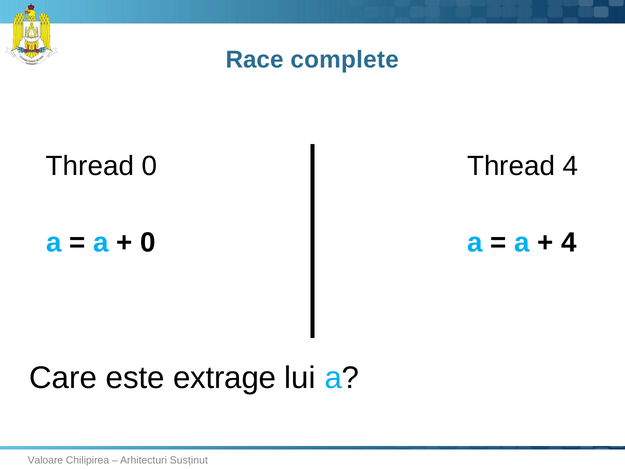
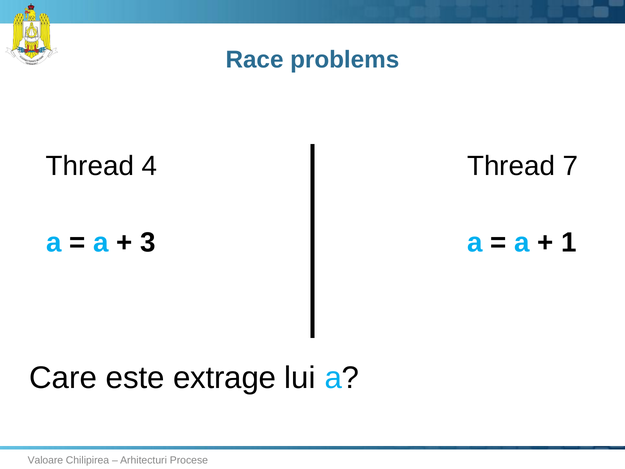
complete: complete -> problems (345, 60)
Thread 0: 0 -> 4 (149, 166)
Thread 4: 4 -> 7 (571, 166)
0: 0 -> 3 (148, 243)
4: 4 -> 1 (569, 242)
Susținut: Susținut -> Procese (189, 460)
